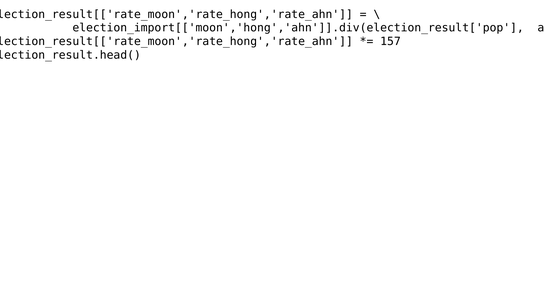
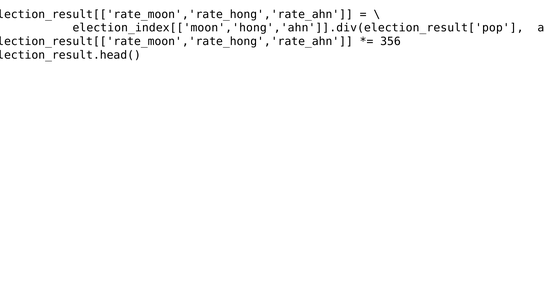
election_import[['moon','hong','ahn']].div(election_result['pop: election_import[['moon','hong','ahn']].div(election_result['pop -> election_index[['moon','hong','ahn']].div(election_result['pop (298, 28)
157: 157 -> 356 (390, 42)
